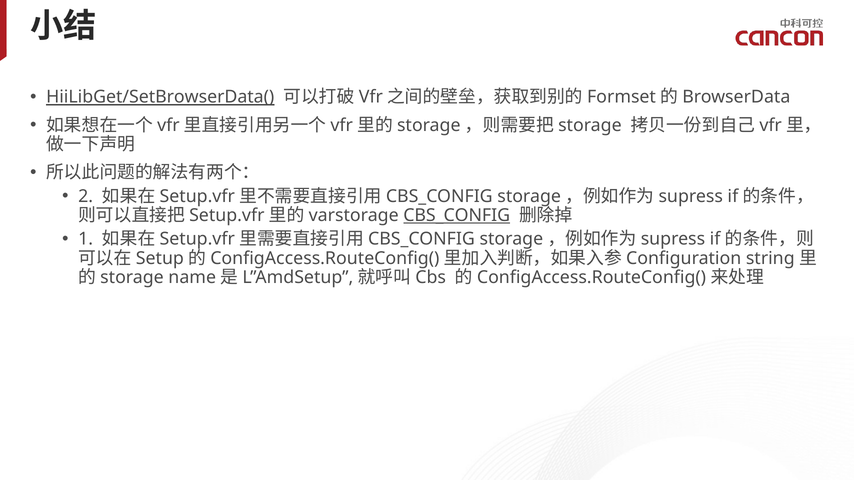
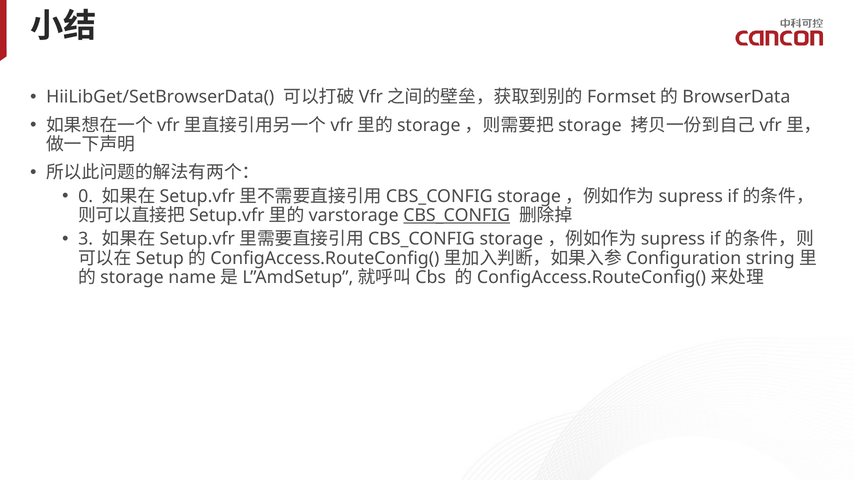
HiiLibGet/SetBrowserData( underline: present -> none (160, 97)
2: 2 -> 0 (86, 196)
1: 1 -> 3 (86, 239)
